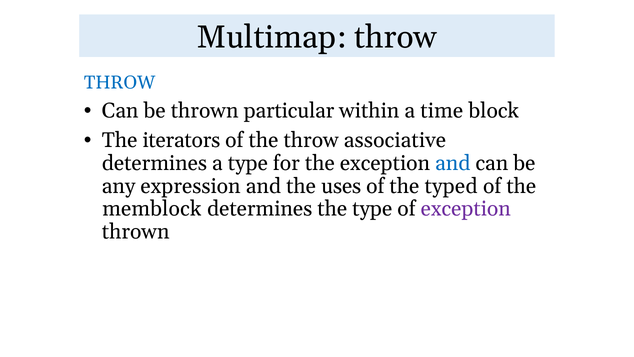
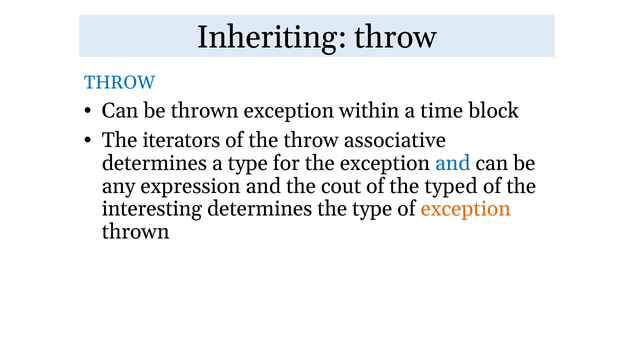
Multimap: Multimap -> Inheriting (272, 37)
thrown particular: particular -> exception (289, 111)
uses: uses -> cout (341, 186)
memblock: memblock -> interesting (152, 209)
exception colour: purple -> orange (466, 209)
